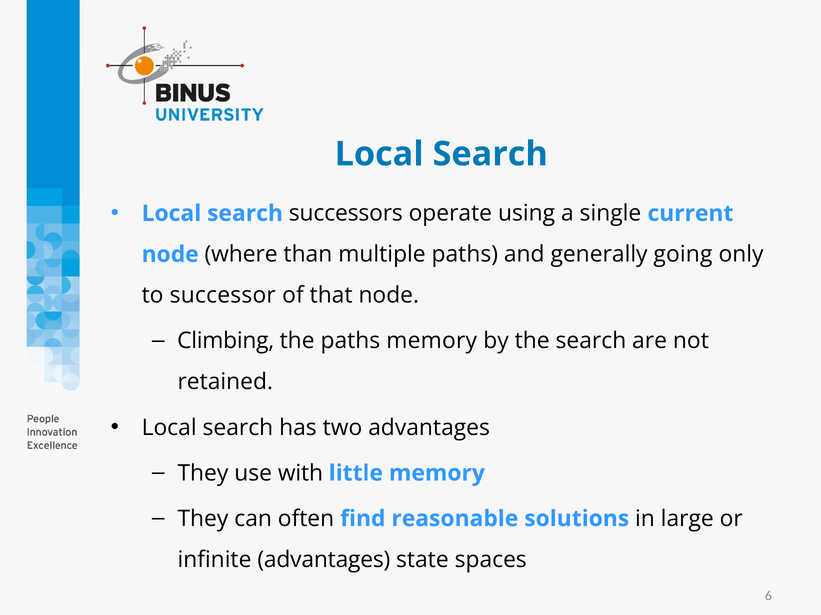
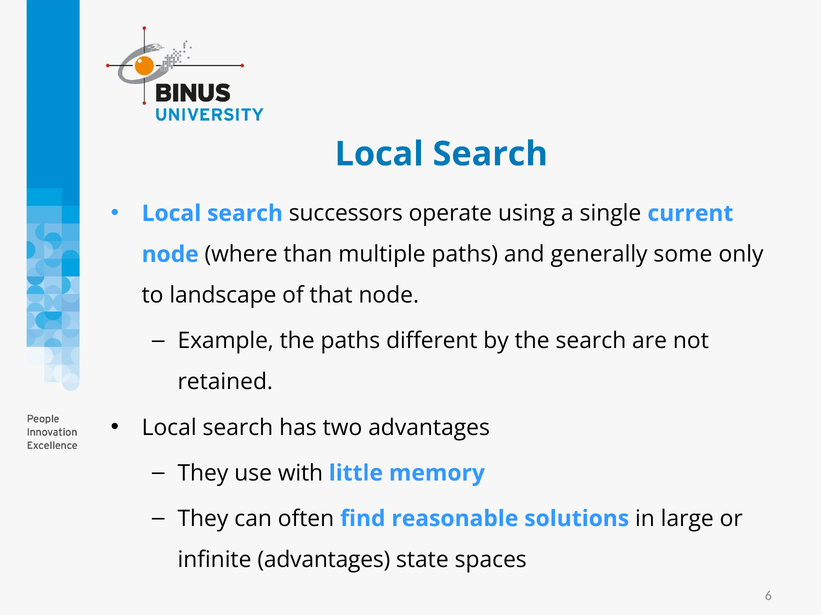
going: going -> some (683, 255)
successor: successor -> landscape (223, 296)
Climbing: Climbing -> Example (226, 341)
paths memory: memory -> different (432, 341)
